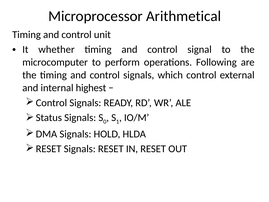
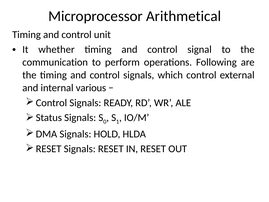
microcomputer: microcomputer -> communication (55, 62)
highest: highest -> various (91, 88)
